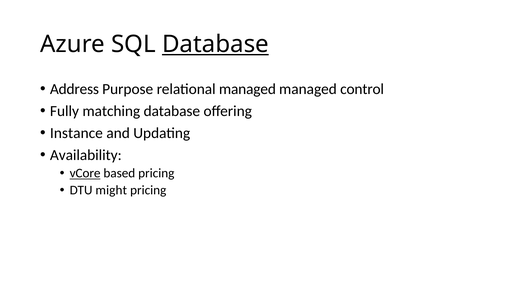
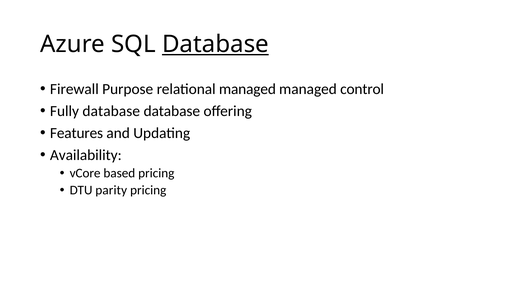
Address: Address -> Firewall (74, 89)
Fully matching: matching -> database (111, 111)
Instance: Instance -> Features (77, 133)
vCore underline: present -> none (85, 173)
might: might -> parity (111, 190)
